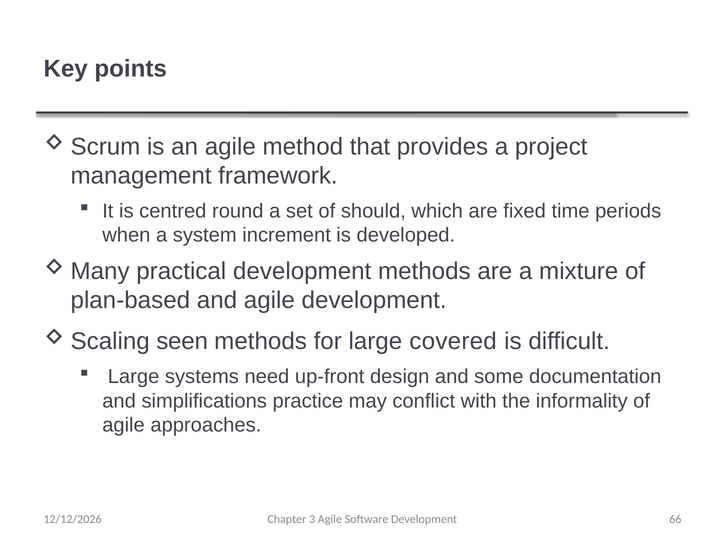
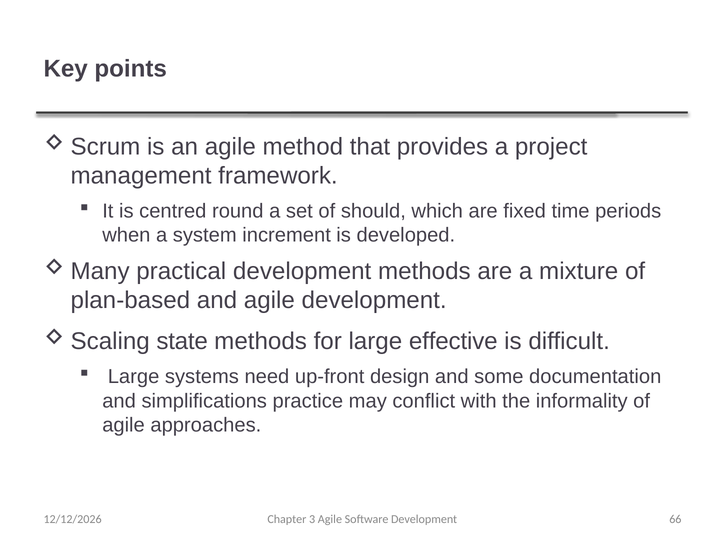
seen: seen -> state (182, 341)
covered: covered -> effective (453, 341)
